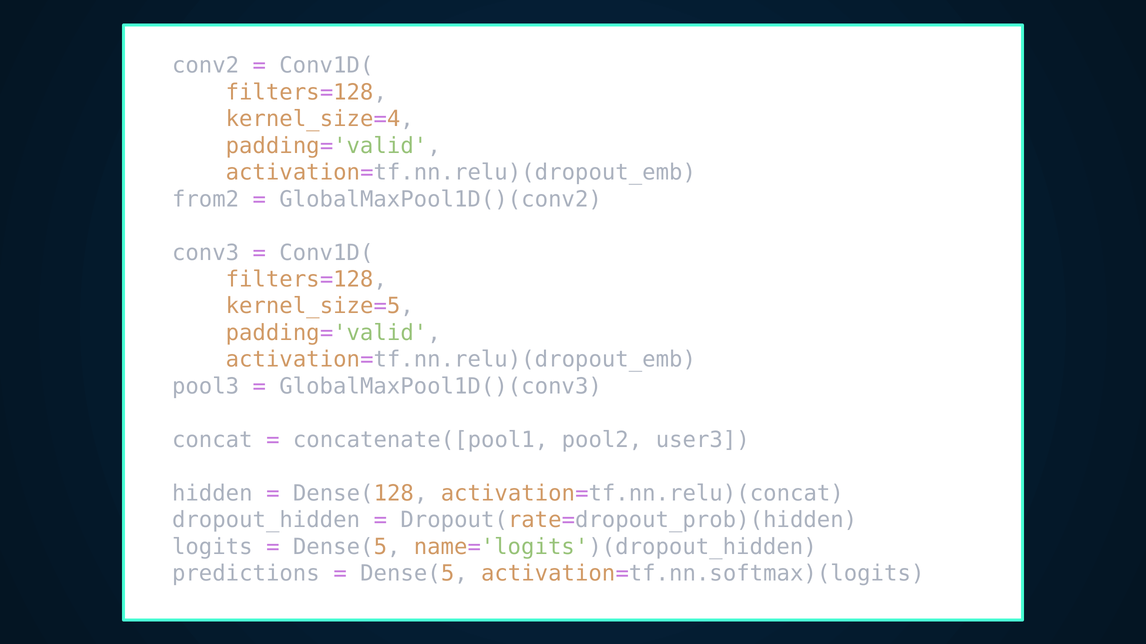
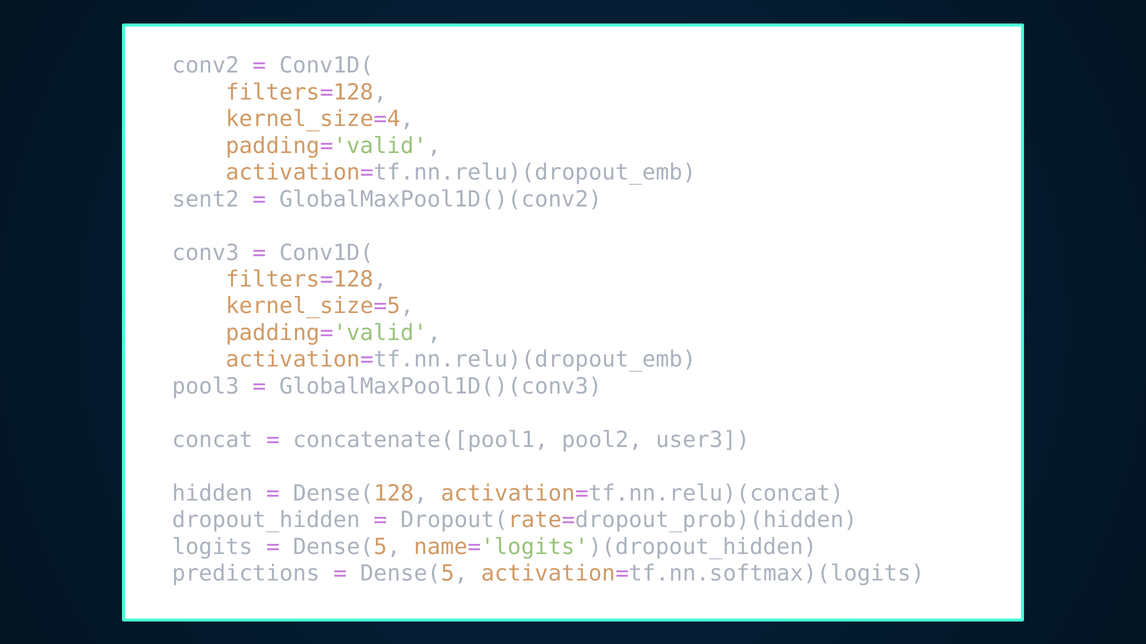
from2: from2 -> sent2 (206, 199)
